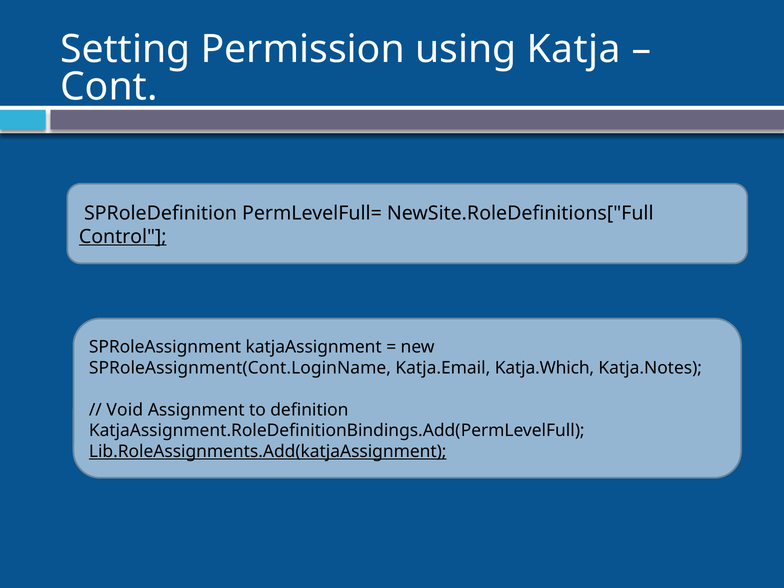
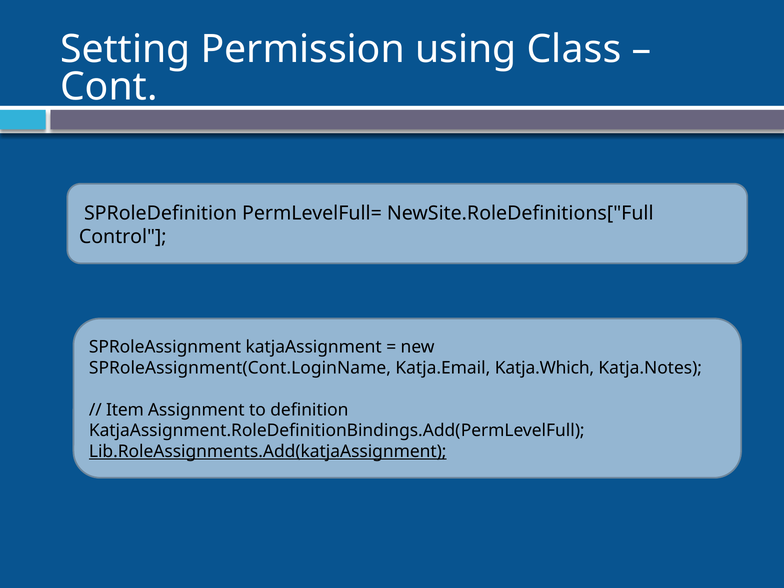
Katja: Katja -> Class (574, 49)
Control underline: present -> none (123, 237)
Void: Void -> Item (125, 410)
